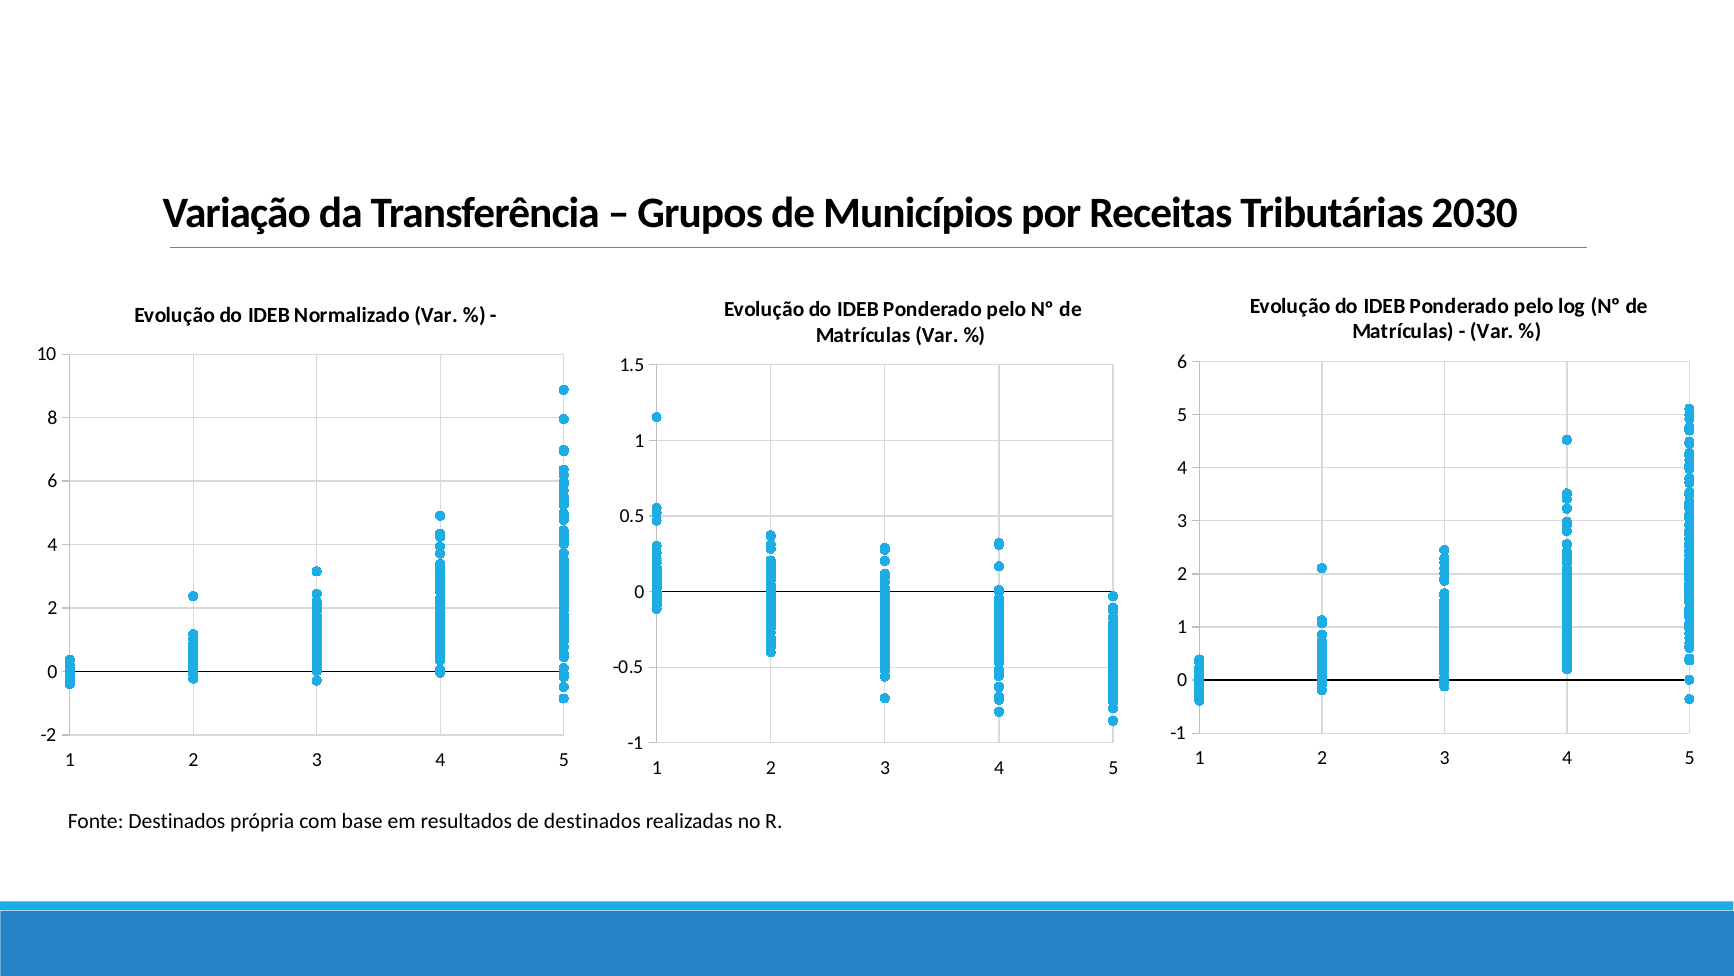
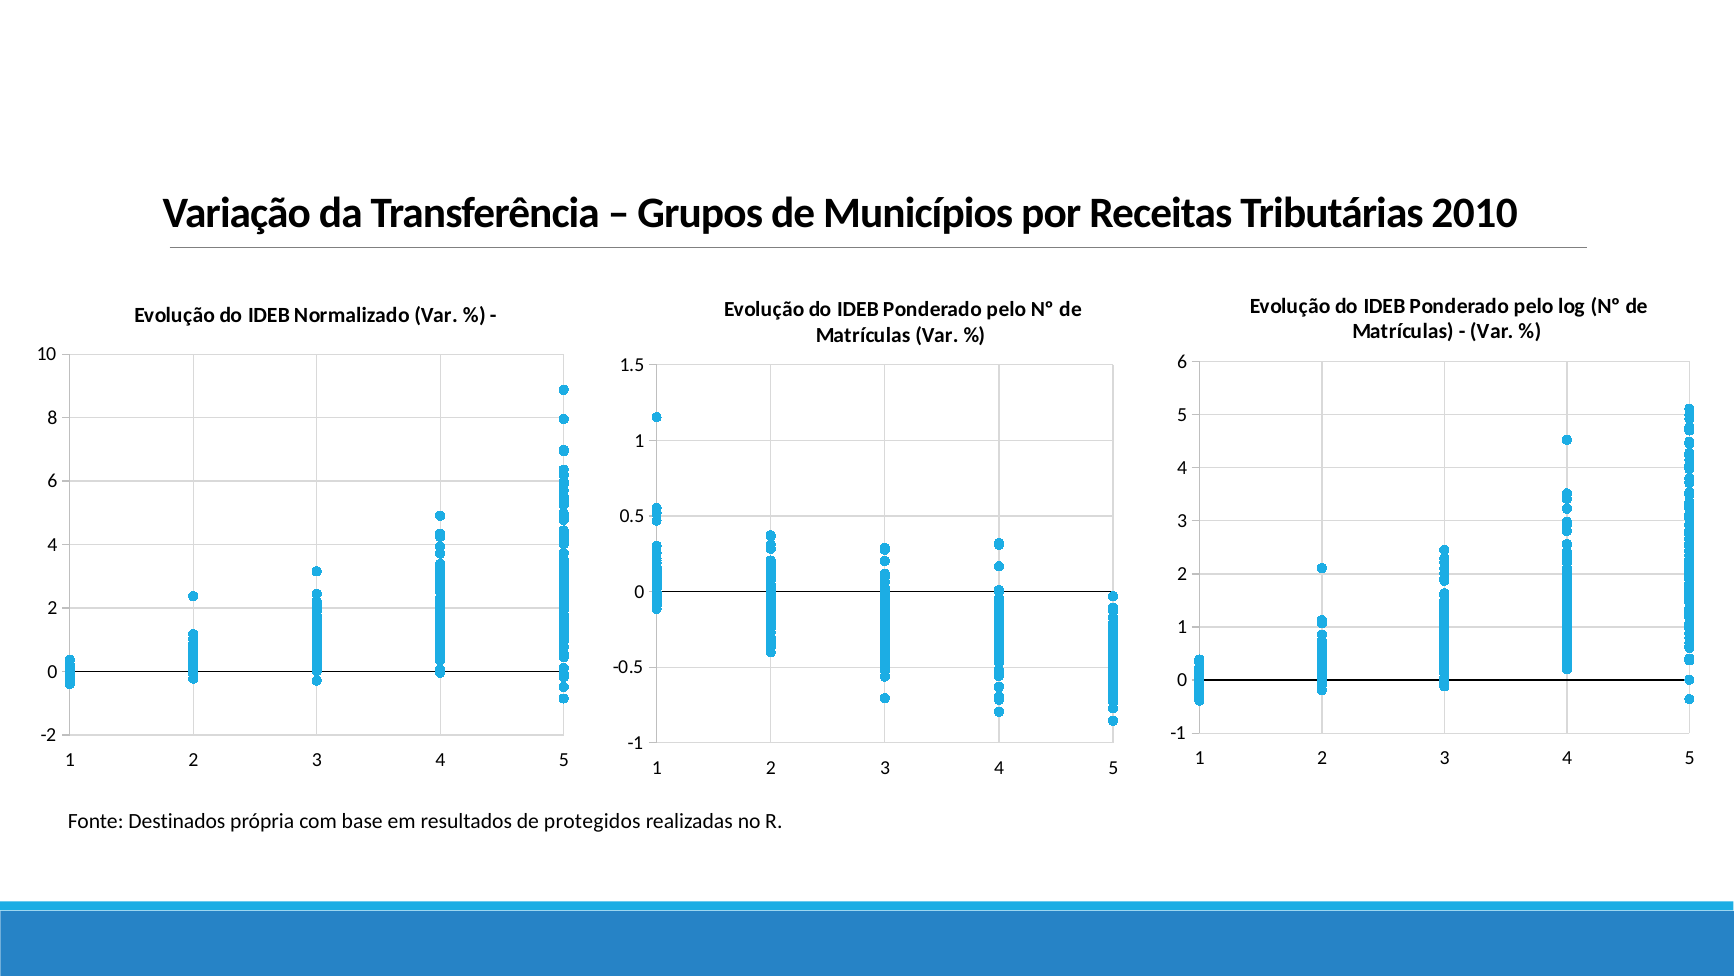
2030: 2030 -> 2010 (1474, 213)
de destinados: destinados -> protegidos (592, 820)
